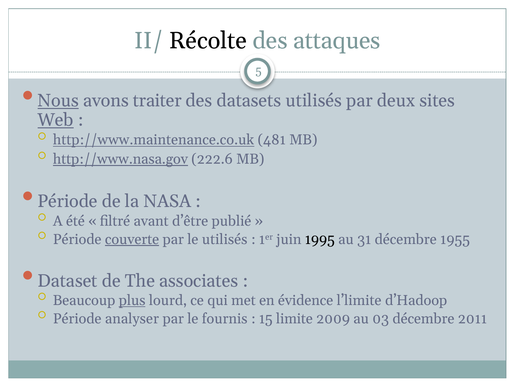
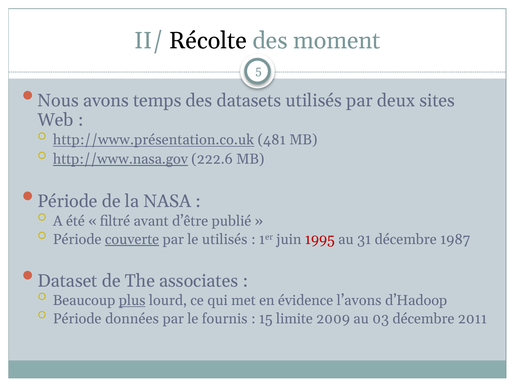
attaques: attaques -> moment (337, 41)
Nous underline: present -> none (58, 101)
traiter: traiter -> temps (157, 101)
Web underline: present -> none (56, 120)
http://www.maintenance.co.uk: http://www.maintenance.co.uk -> http://www.présentation.co.uk (153, 140)
1995 colour: black -> red (320, 239)
1955: 1955 -> 1987 (455, 239)
l’limite: l’limite -> l’avons (359, 300)
analyser: analyser -> données (132, 318)
